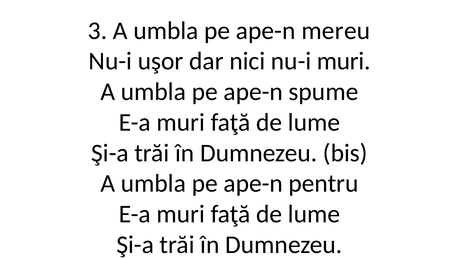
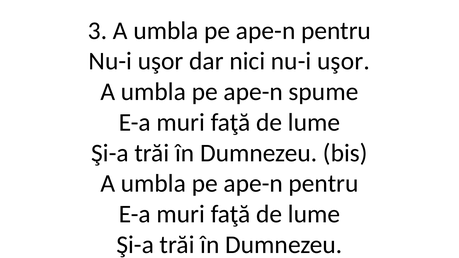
mereu: mereu -> pentru (336, 31)
nici nu-i muri: muri -> uşor (343, 61)
